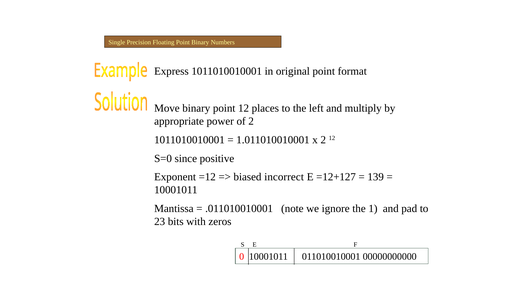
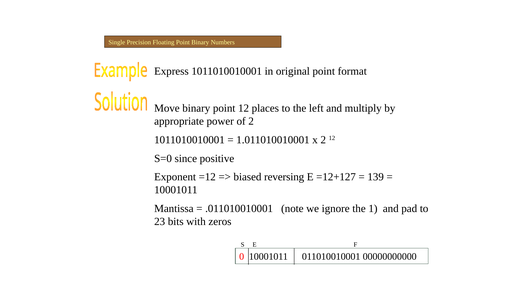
incorrect: incorrect -> reversing (284, 177)
